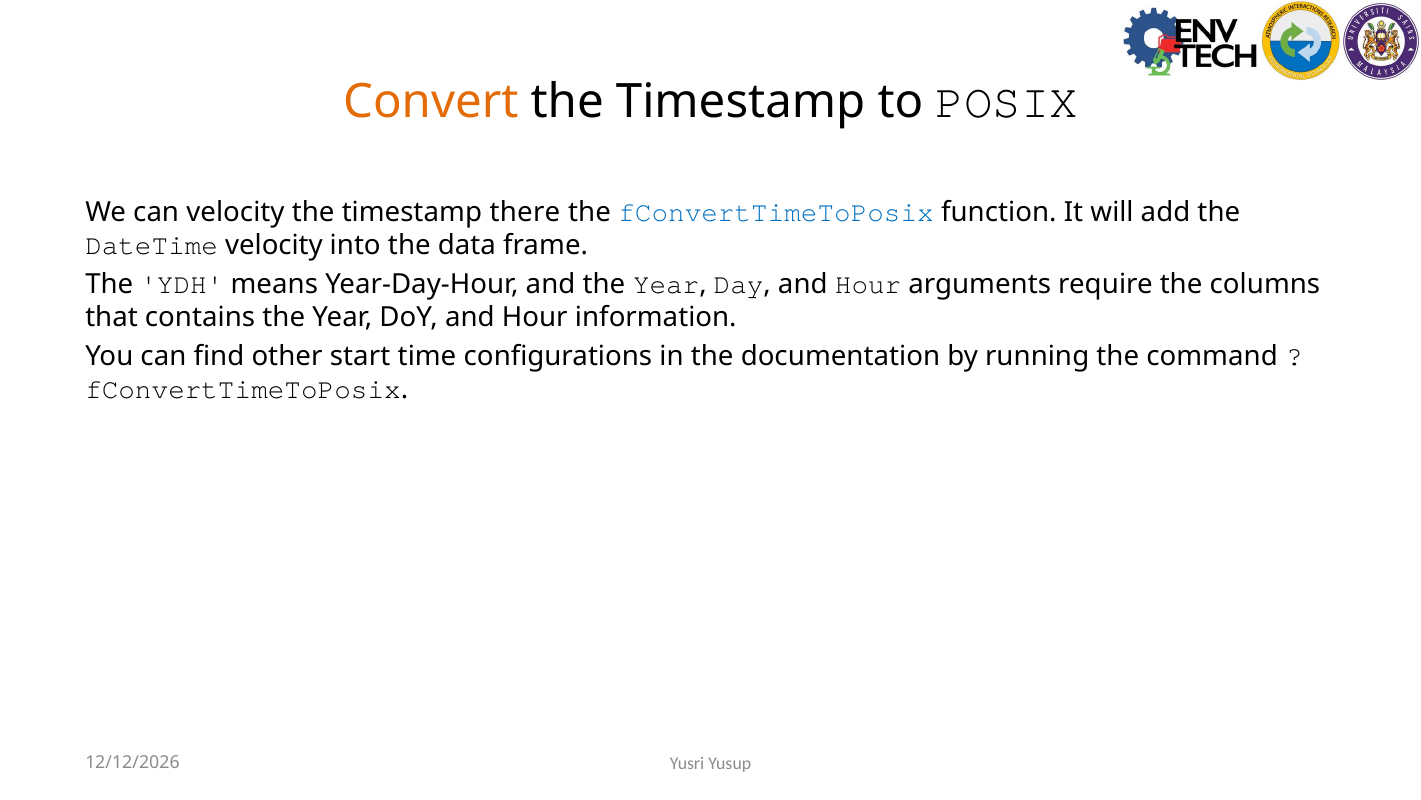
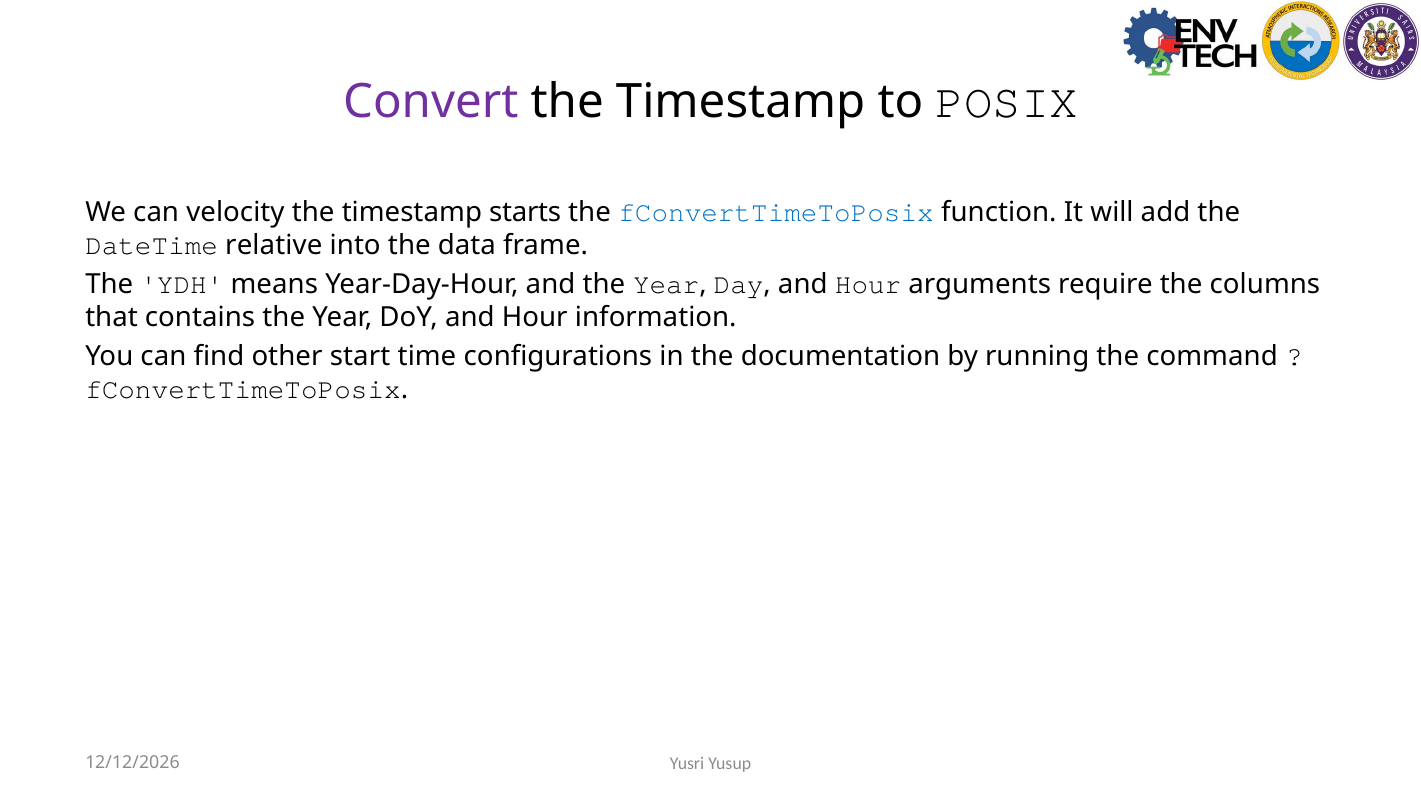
Convert colour: orange -> purple (431, 102)
there: there -> starts (525, 212)
DateTime velocity: velocity -> relative (274, 245)
